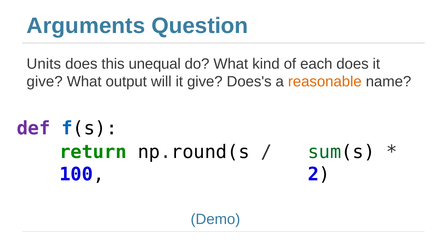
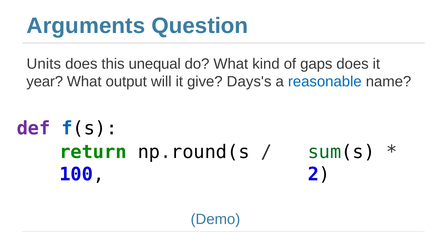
each: each -> gaps (316, 64)
give: give -> year (45, 82)
Does's: Does's -> Days's (249, 82)
reasonable colour: orange -> blue (325, 82)
